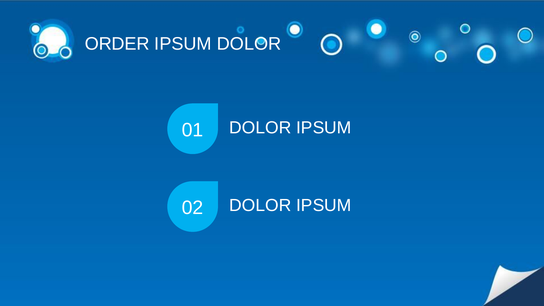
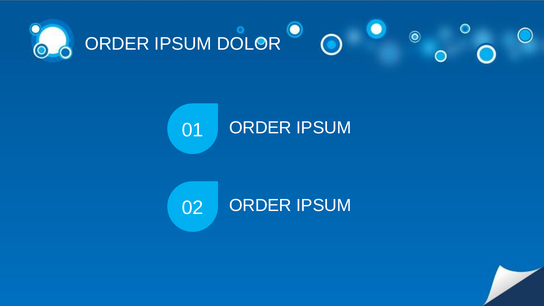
DOLOR: DOLOR -> ORDER (260, 128)
DOLOR: DOLOR -> ORDER (260, 206)
